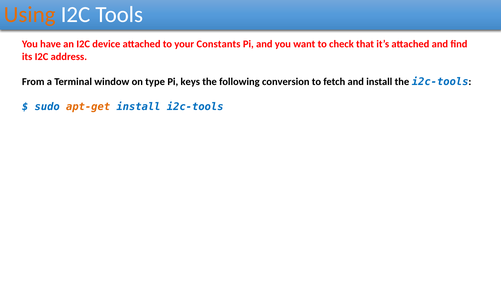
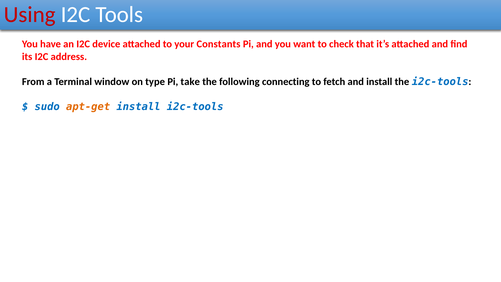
Using colour: orange -> red (30, 15)
keys: keys -> take (190, 82)
conversion: conversion -> connecting (286, 82)
